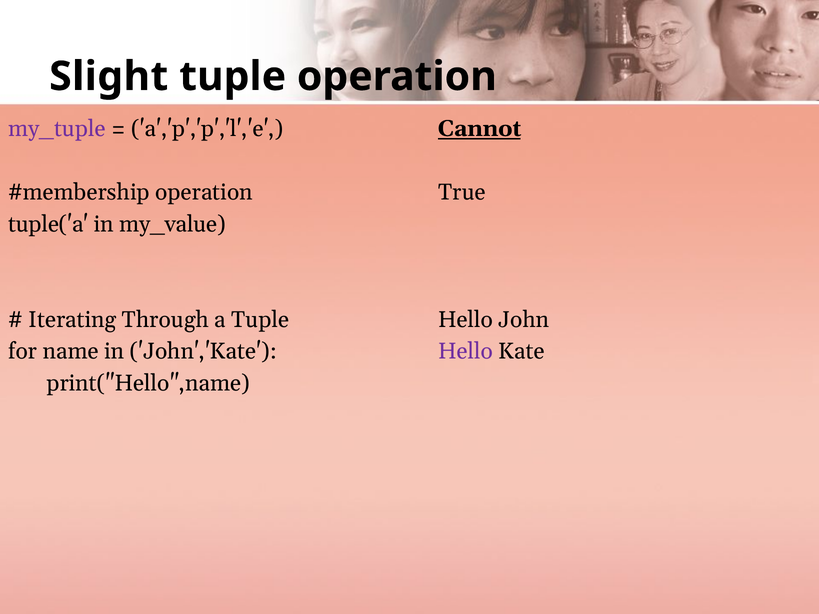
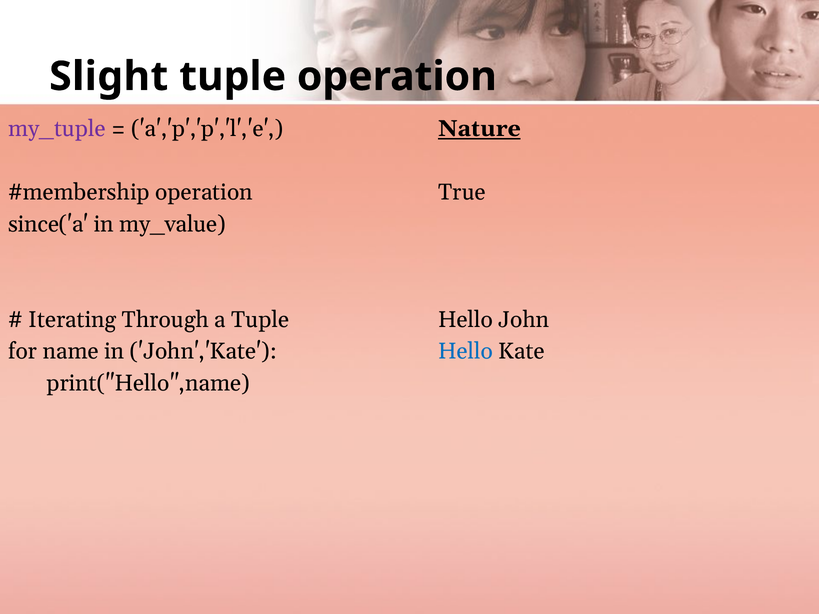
Cannot: Cannot -> Nature (479, 129)
tuple('a: tuple('a -> since('a (48, 224)
Hello colour: purple -> blue (466, 352)
